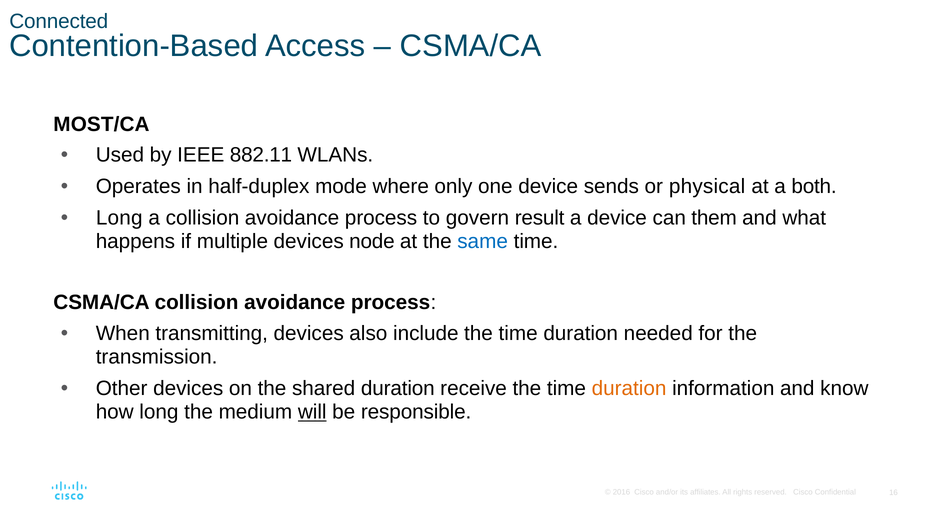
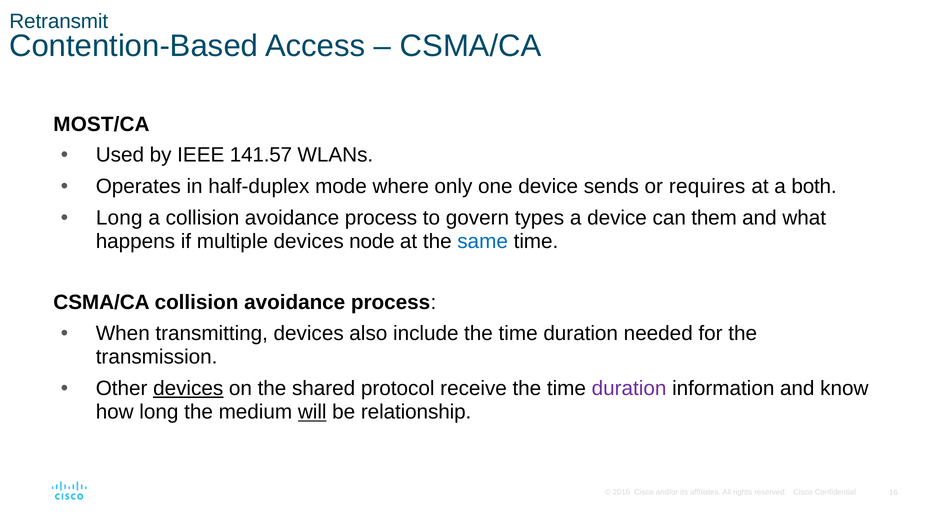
Connected: Connected -> Retransmit (59, 22)
882.11: 882.11 -> 141.57 (261, 155)
physical: physical -> requires (707, 186)
result: result -> types (539, 218)
devices underline: none -> present (188, 388)
shared duration: duration -> protocol (398, 388)
duration colour: orange -> purple (629, 388)
responsible: responsible -> relationship (416, 412)
